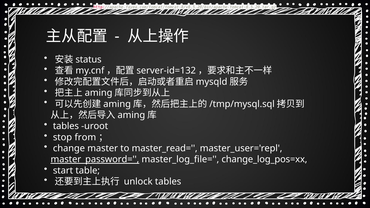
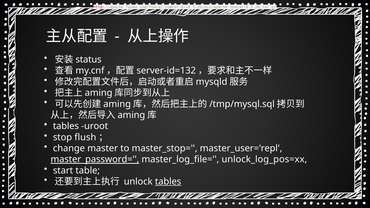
from: from -> flush (85, 137)
master_read=: master_read= -> master_stop= (165, 148)
change_log_pos=xx: change_log_pos=xx -> unlock_log_pos=xx (264, 160)
tables underline: none -> present (168, 182)
